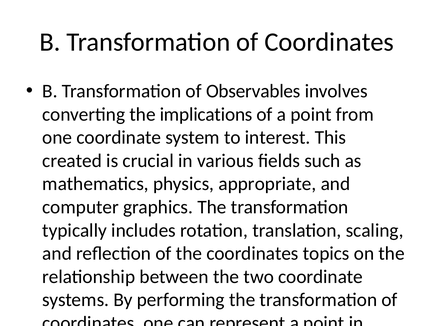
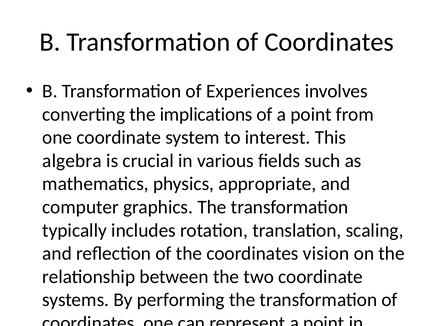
Observables: Observables -> Experiences (253, 91)
created: created -> algebra (72, 161)
topics: topics -> vision (326, 253)
